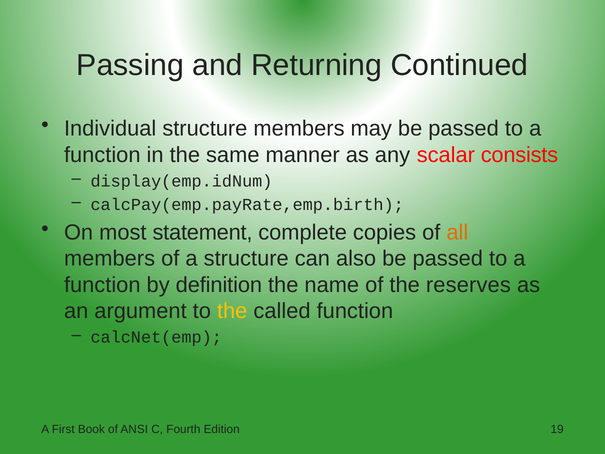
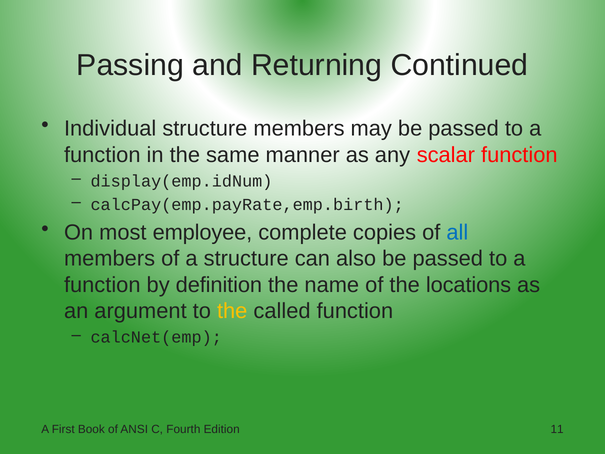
scalar consists: consists -> function (519, 155)
statement: statement -> employee (202, 232)
all colour: orange -> blue (457, 232)
reserves: reserves -> locations (469, 285)
19: 19 -> 11 (557, 429)
